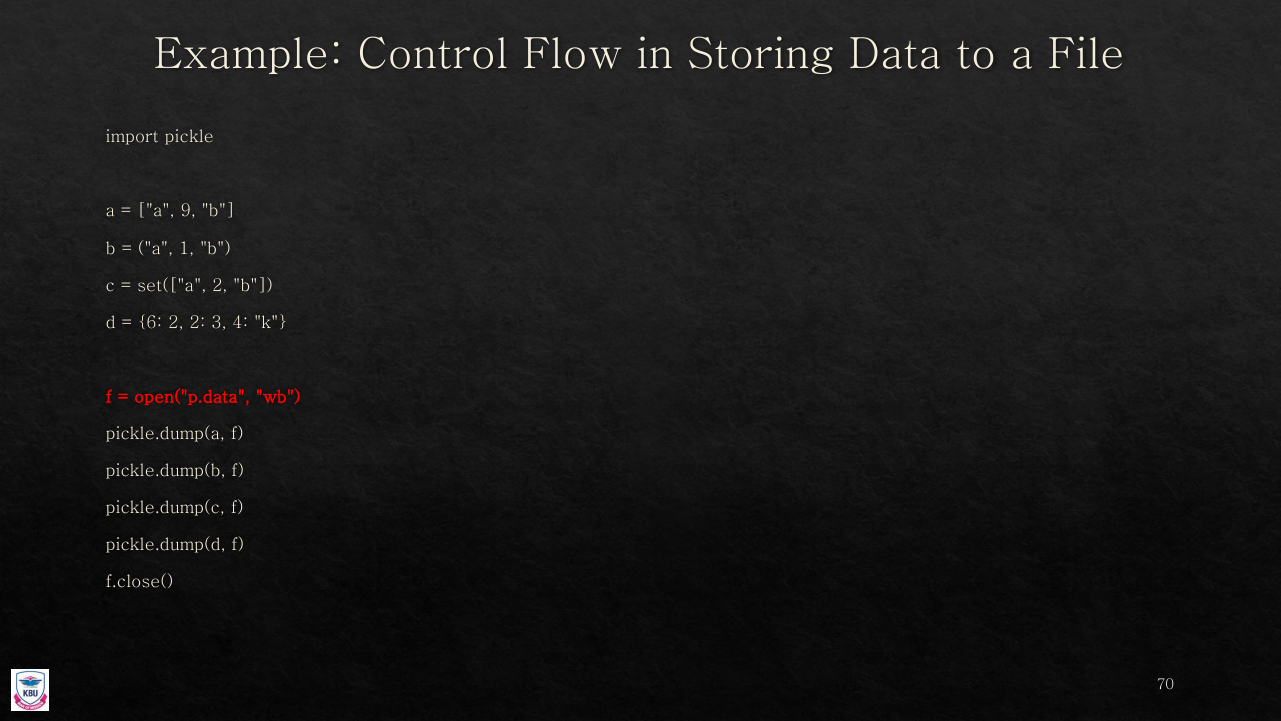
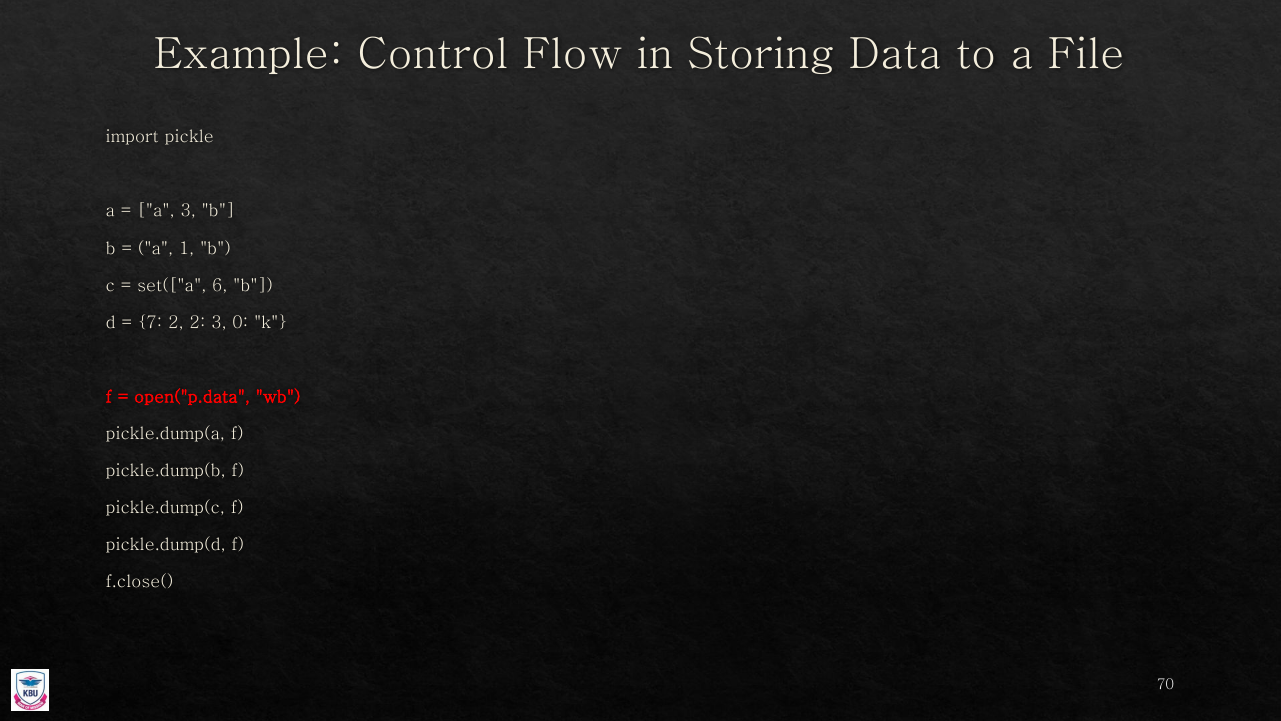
a 9: 9 -> 3 (188, 211)
set(["a 2: 2 -> 6 (220, 285)
6: 6 -> 7 (150, 322)
4: 4 -> 0 (240, 322)
